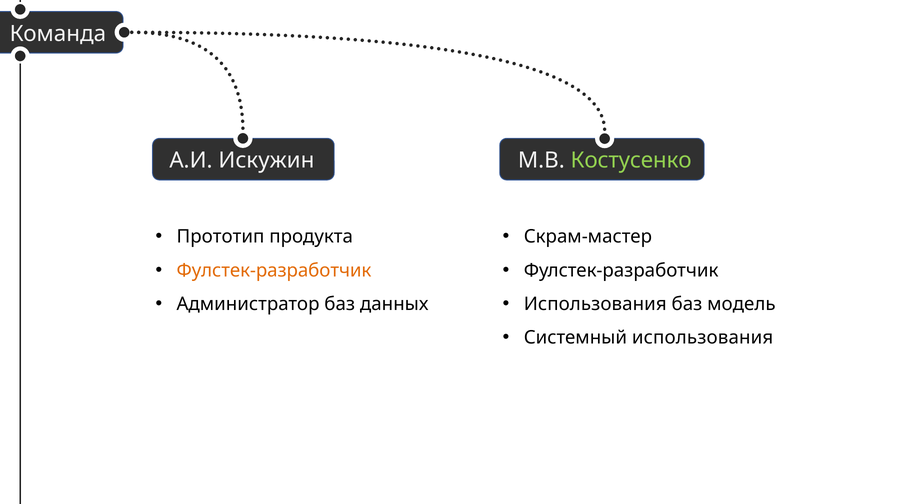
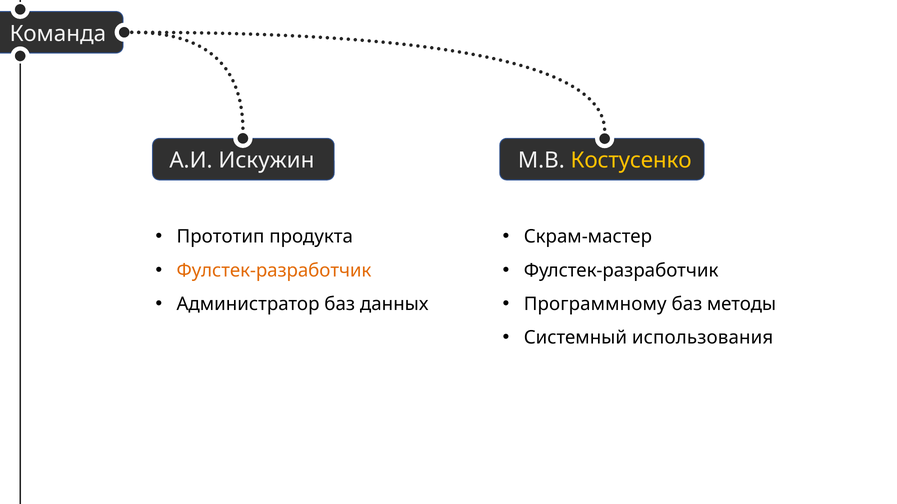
Костусенко colour: light green -> yellow (631, 161)
Использования: Использования -> Программному (595, 304)
модель: модель -> методы (742, 304)
